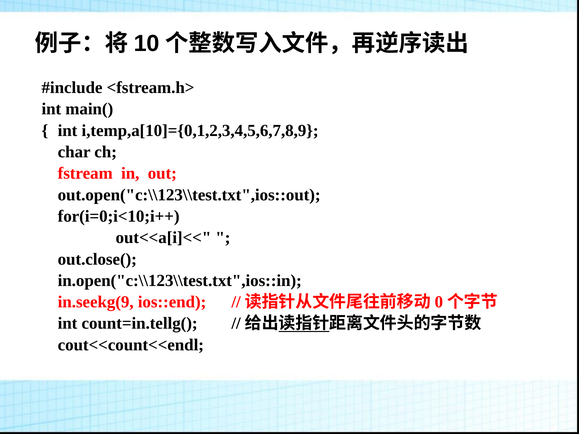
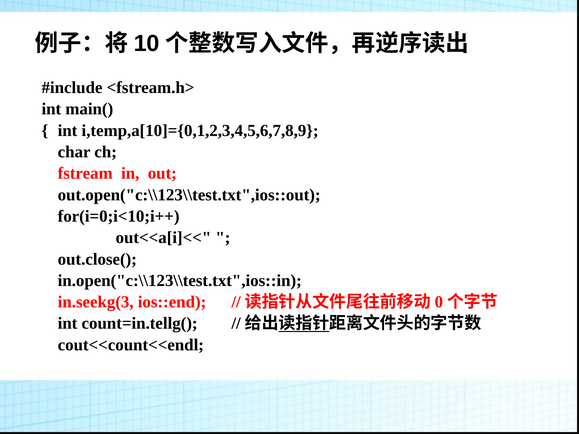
in.seekg(9: in.seekg(9 -> in.seekg(3 (96, 302)
